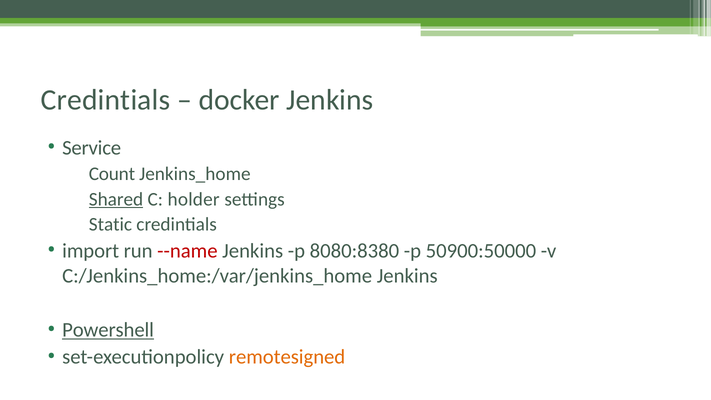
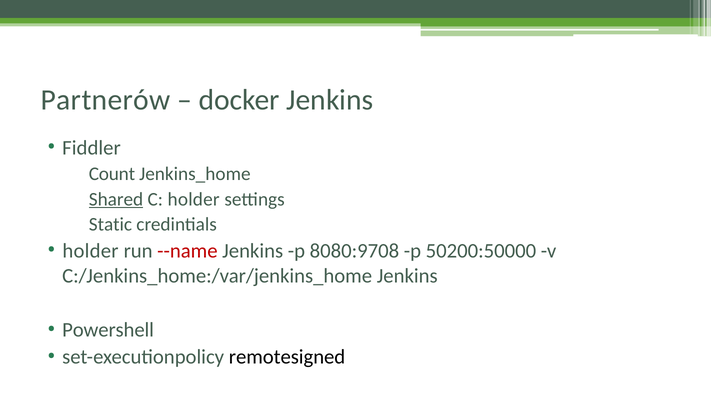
Credintials: Credintials -> Partnerów (106, 100)
Service: Service -> Fiddler (92, 148)
import: import -> holder (90, 251)
8080:8380: 8080:8380 -> 8080:9708 (354, 251)
50900:50000: 50900:50000 -> 50200:50000 (481, 251)
Powershell underline: present -> none (108, 330)
remotesigned colour: orange -> black (287, 357)
